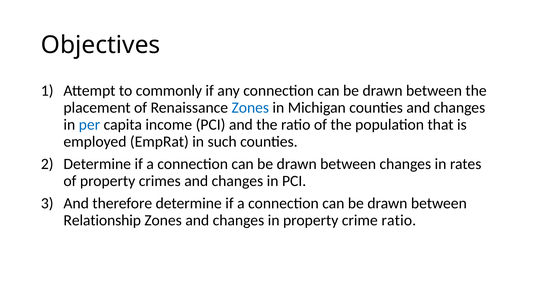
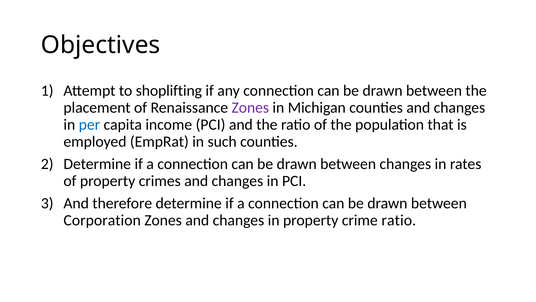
commonly: commonly -> shoplifting (169, 91)
Zones colour: blue -> purple (250, 108)
Relationship: Relationship -> Corporation (102, 220)
